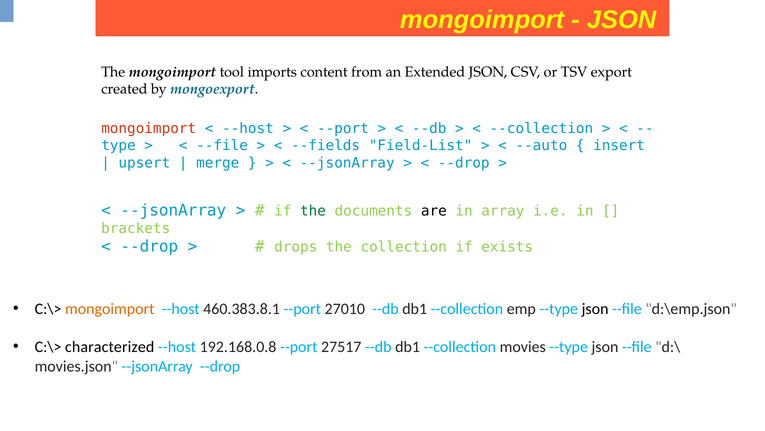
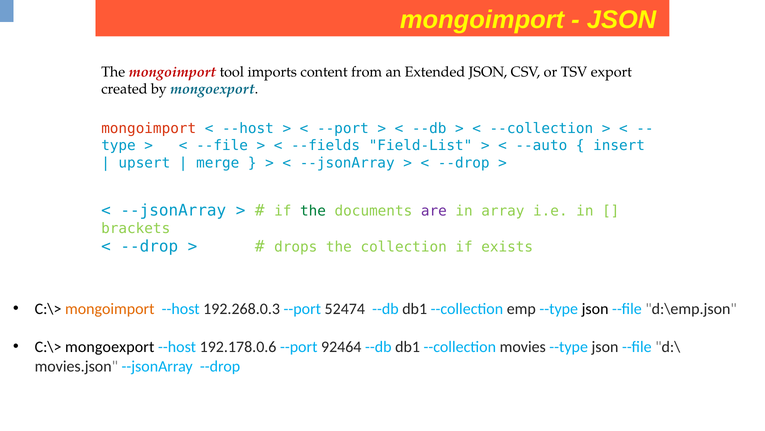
mongoimport colour: black -> red (172, 72)
are colour: black -> purple (434, 211)
460.383.8.1: 460.383.8.1 -> 192.268.0.3 (242, 308)
27010: 27010 -> 52474 (345, 308)
C:\> characterized: characterized -> mongoexport (110, 347)
192.168.0.8: 192.168.0.8 -> 192.178.0.6 (238, 347)
27517: 27517 -> 92464 (341, 347)
